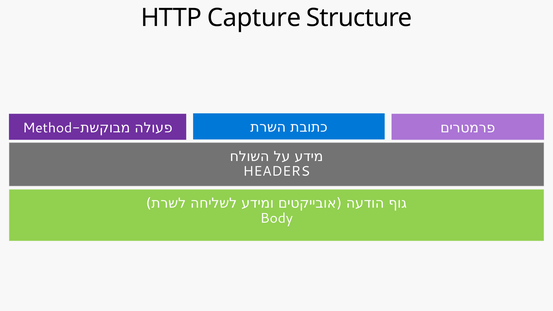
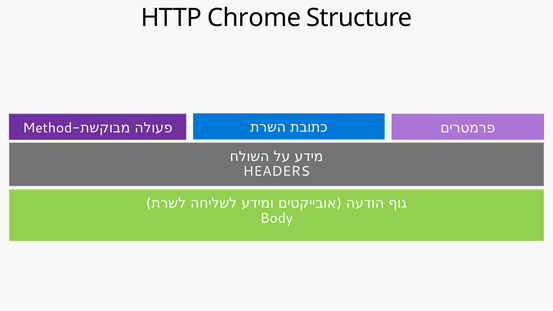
Capture: Capture -> Chrome (254, 18)
